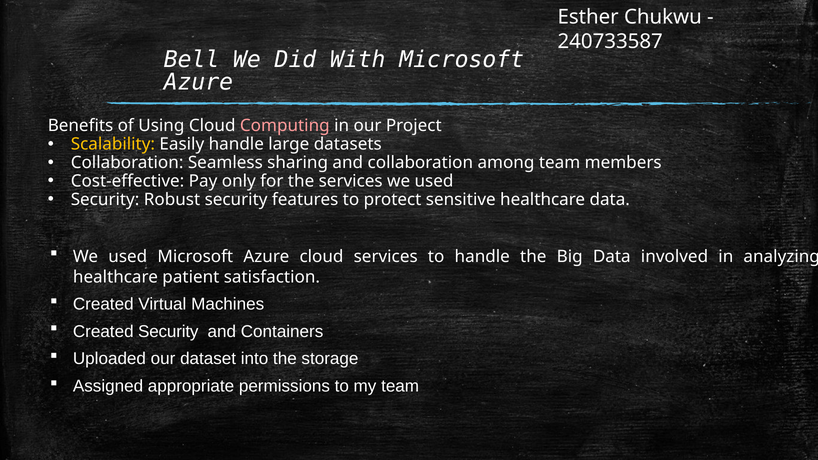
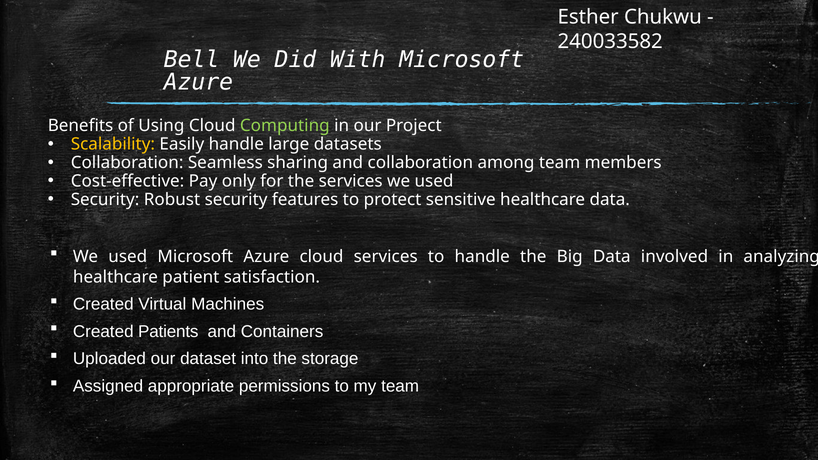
240733587: 240733587 -> 240033582 (610, 41)
Computing colour: pink -> light green (285, 126)
Created Security: Security -> Patients (168, 332)
